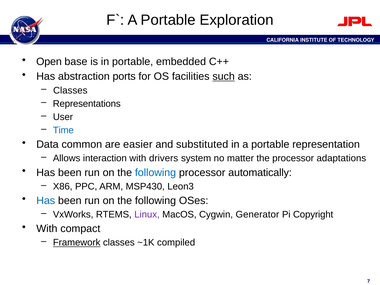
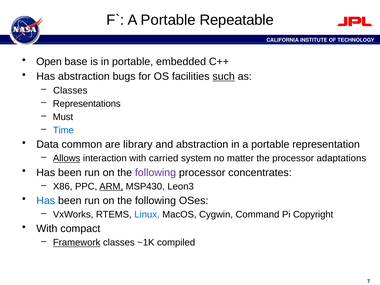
Exploration: Exploration -> Repeatable (237, 20)
ports: ports -> bugs (124, 77)
User: User -> Must (63, 117)
easier: easier -> library (138, 144)
and substituted: substituted -> abstraction (202, 144)
Allows underline: none -> present (67, 158)
drivers: drivers -> carried (164, 158)
following colour: blue -> purple (155, 173)
automatically: automatically -> concentrates (260, 173)
ARM underline: none -> present (111, 186)
Linux colour: purple -> blue (147, 215)
Generator: Generator -> Command (257, 215)
